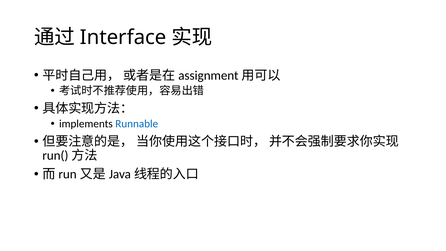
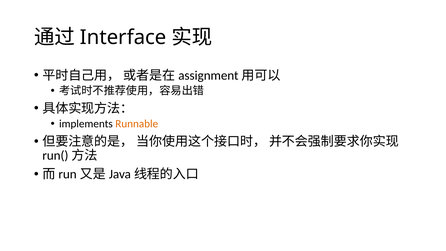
Runnable colour: blue -> orange (137, 124)
